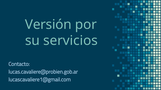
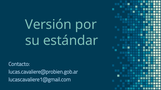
servicios: servicios -> estándar (71, 41)
